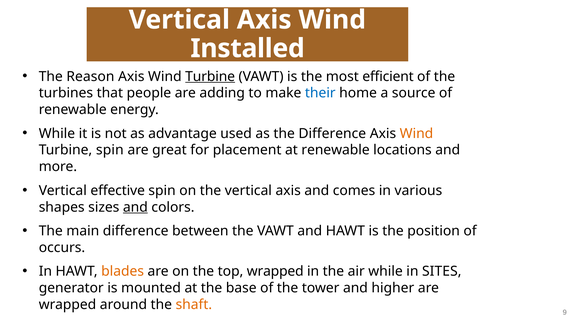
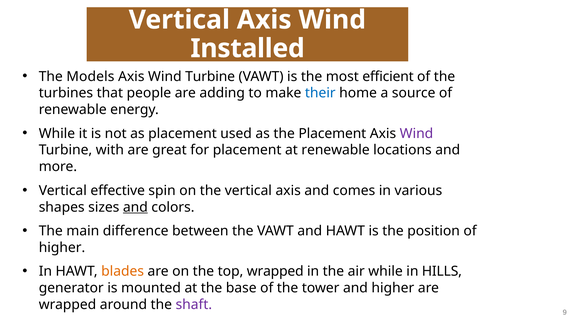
Reason: Reason -> Models (90, 76)
Turbine underline: present -> none (210, 76)
as advantage: advantage -> placement (182, 134)
the Difference: Difference -> Placement (332, 134)
Wind colour: orange -> purple (416, 134)
Turbine spin: spin -> with (110, 150)
occurs: occurs -> higher (62, 248)
SITES: SITES -> HILLS (442, 271)
shaft colour: orange -> purple (194, 305)
